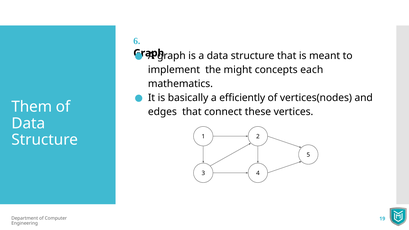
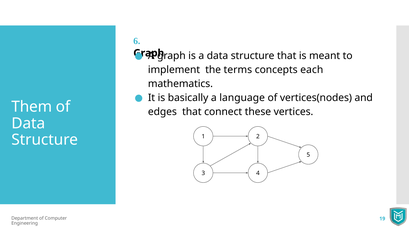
might: might -> terms (238, 70)
eﬃciently: eﬃciently -> language (242, 98)
